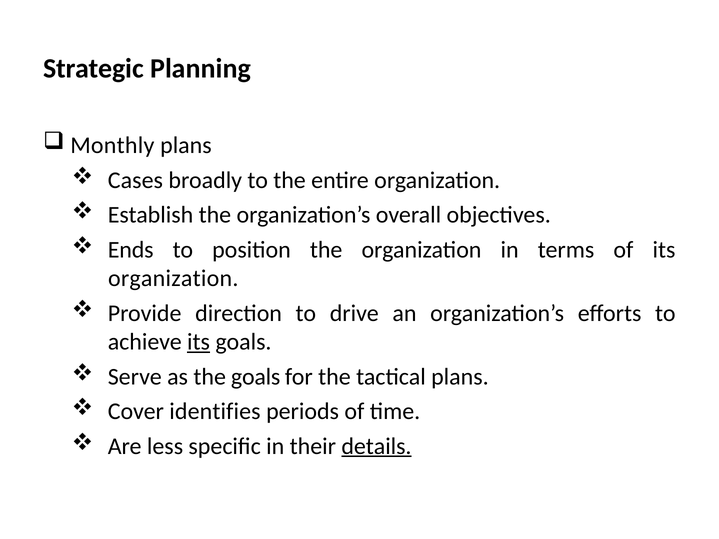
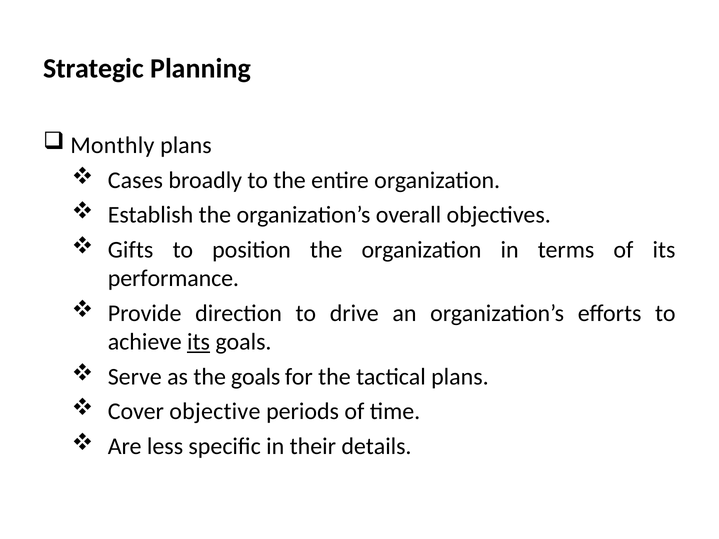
Ends: Ends -> Gifts (131, 250)
organization: organization -> performance (173, 279)
identifies: identifies -> objective (215, 412)
details underline: present -> none (376, 446)
